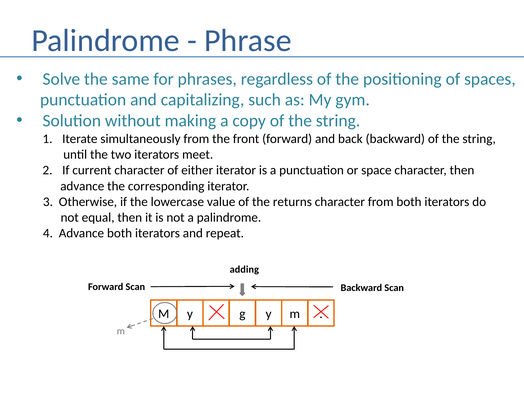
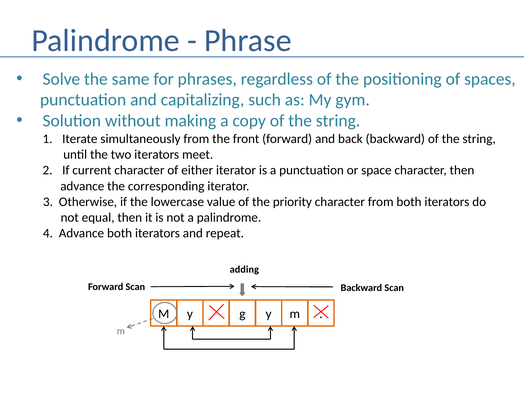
returns: returns -> priority (292, 202)
